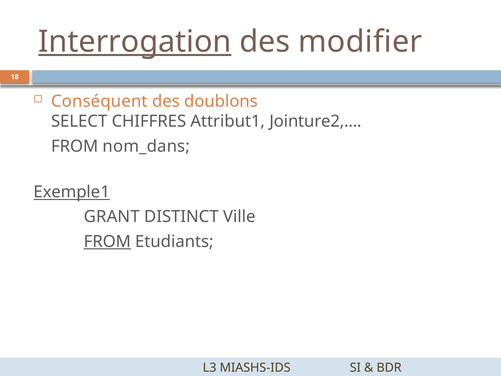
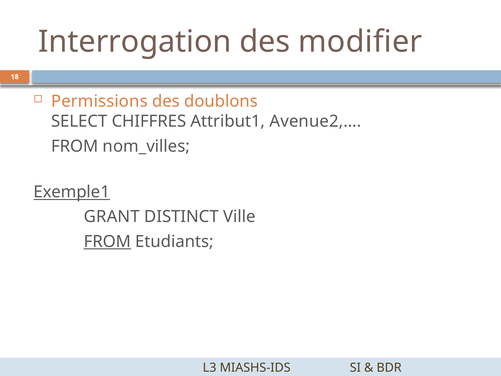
Interrogation underline: present -> none (135, 42)
Conséquent: Conséquent -> Permissions (99, 101)
Jointure2,…: Jointure2,… -> Avenue2,… (315, 121)
nom_dans: nom_dans -> nom_villes (146, 146)
